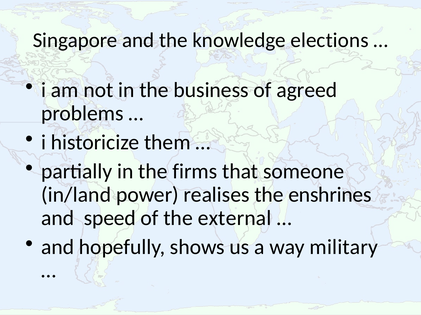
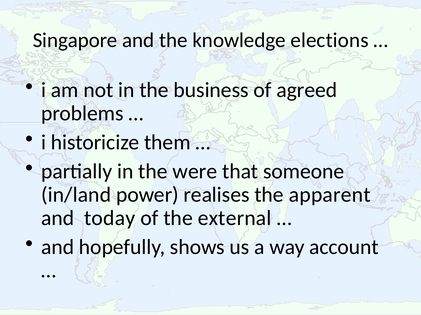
firms: firms -> were (195, 172)
enshrines: enshrines -> apparent (330, 195)
speed: speed -> today (110, 219)
military: military -> account (344, 248)
